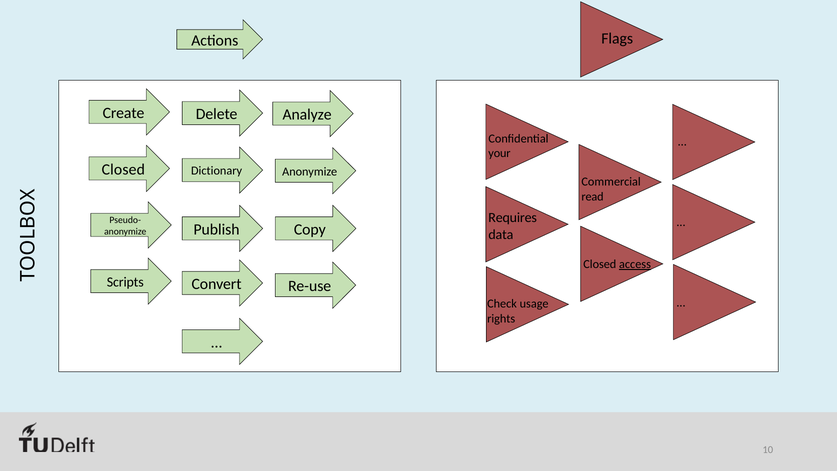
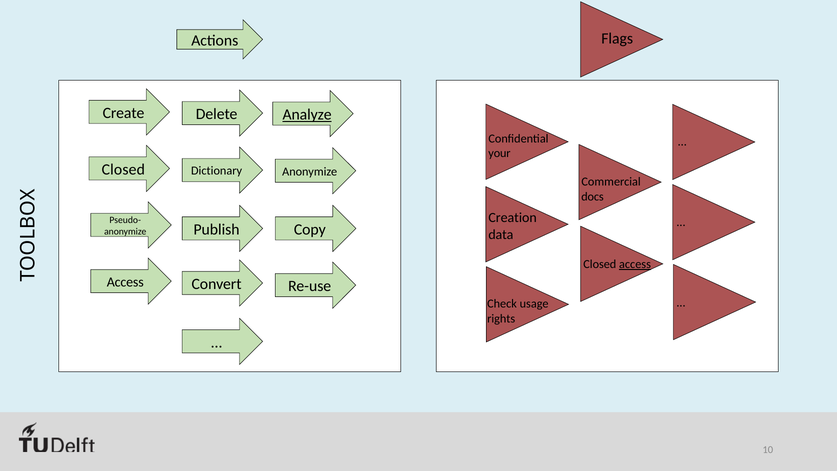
Analyze underline: none -> present (307, 115)
read: read -> docs (593, 196)
Requires: Requires -> Creation (513, 218)
Scripts: Scripts -> Access (125, 282)
